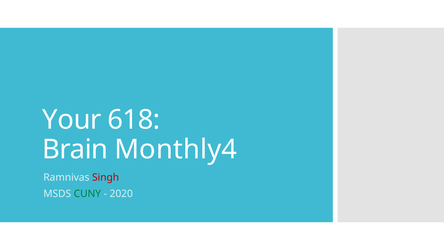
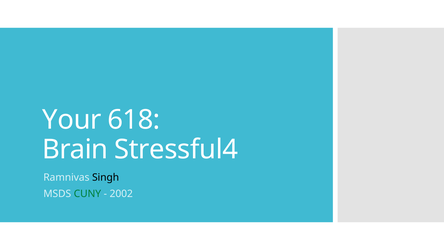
Monthly4: Monthly4 -> Stressful4 (176, 149)
Singh colour: red -> black (106, 177)
2020: 2020 -> 2002 (121, 194)
